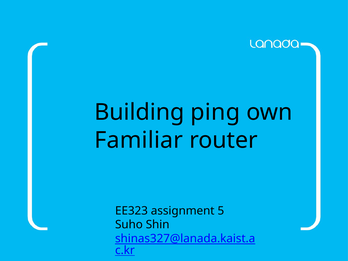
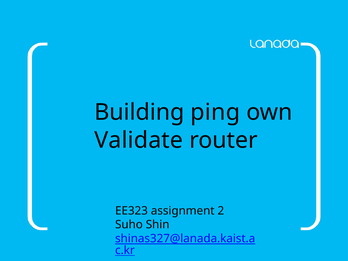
Familiar: Familiar -> Validate (139, 140)
5: 5 -> 2 (221, 211)
